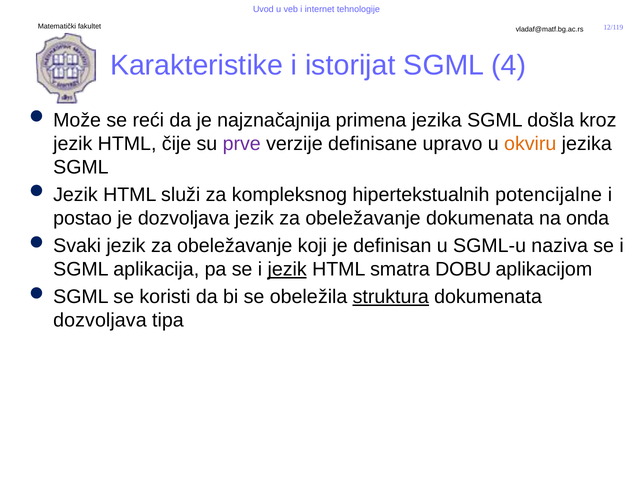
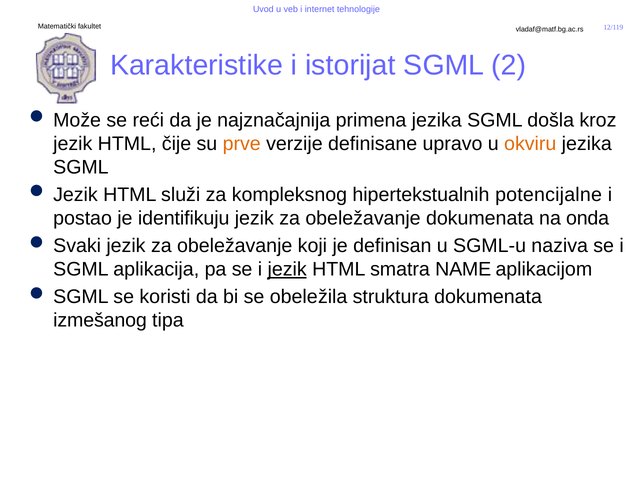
4: 4 -> 2 (509, 66)
prve colour: purple -> orange (242, 144)
je dozvoljava: dozvoljava -> identifikuju (184, 218)
DOBU: DOBU -> NAME (463, 269)
struktura underline: present -> none (391, 296)
dozvoljava: dozvoljava -> izmešanog (100, 320)
